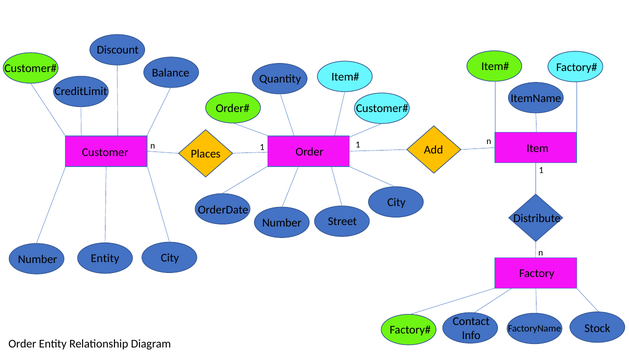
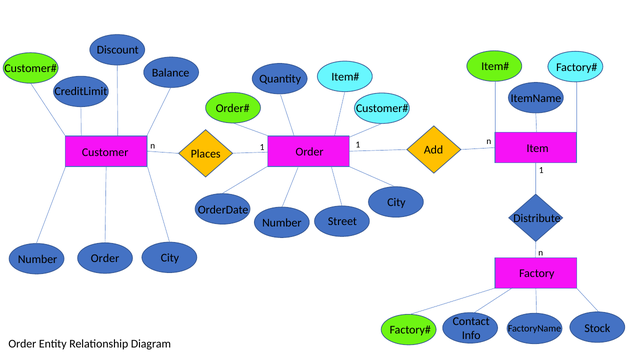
Number Entity: Entity -> Order (105, 258)
